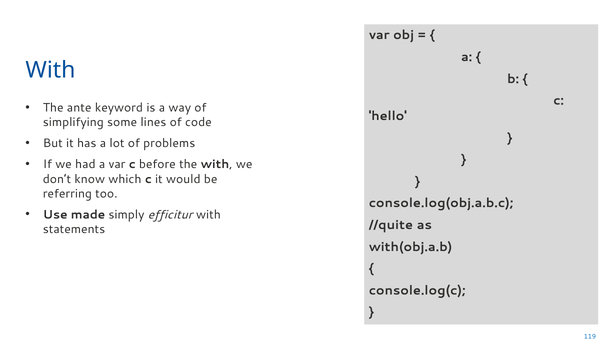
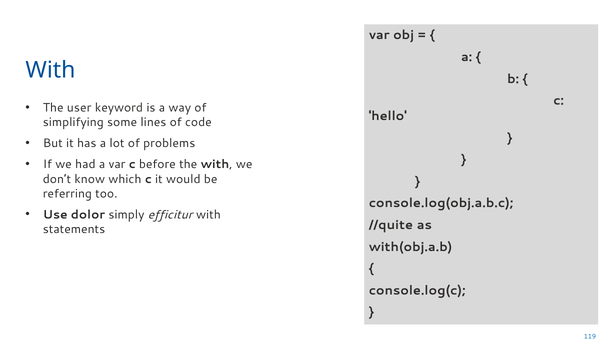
ante: ante -> user (79, 108)
made: made -> dolor (88, 215)
